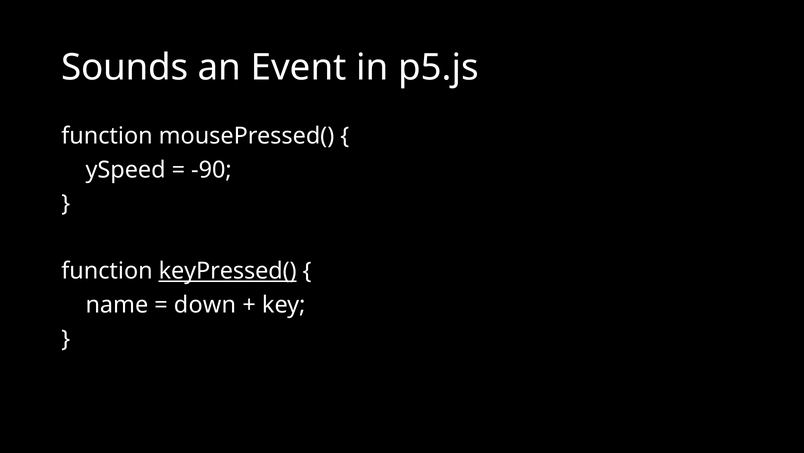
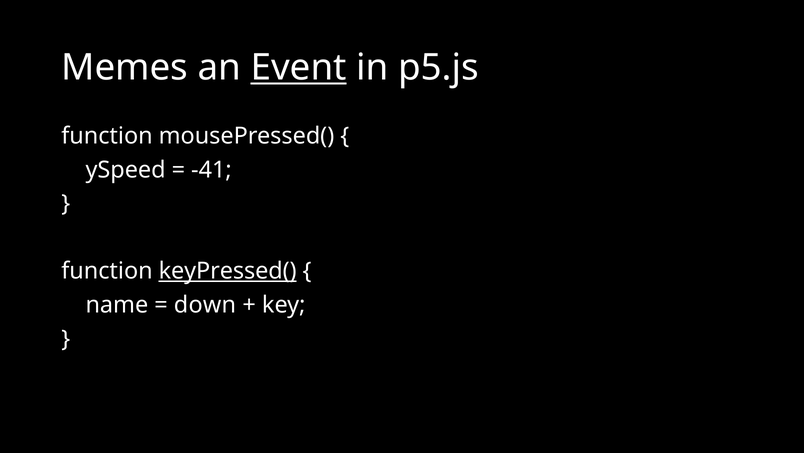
Sounds: Sounds -> Memes (125, 68)
Event underline: none -> present (299, 68)
-90: -90 -> -41 (211, 170)
